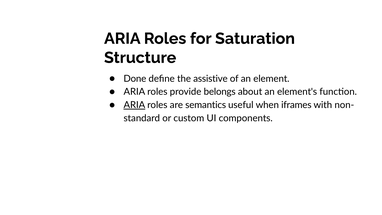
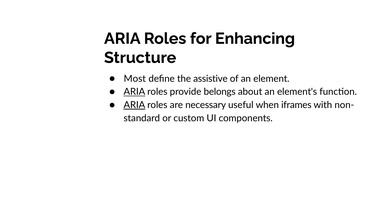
Saturation: Saturation -> Enhancing (255, 39)
Done: Done -> Most (135, 79)
ARIA underline: none -> present (134, 92)
semantics: semantics -> necessary (206, 105)
